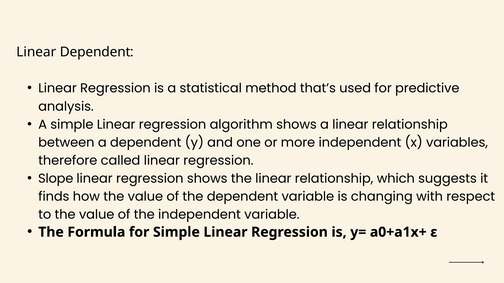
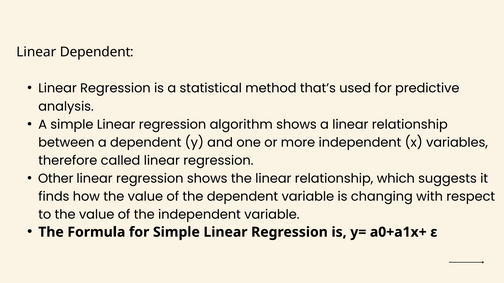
Slope: Slope -> Other (56, 179)
